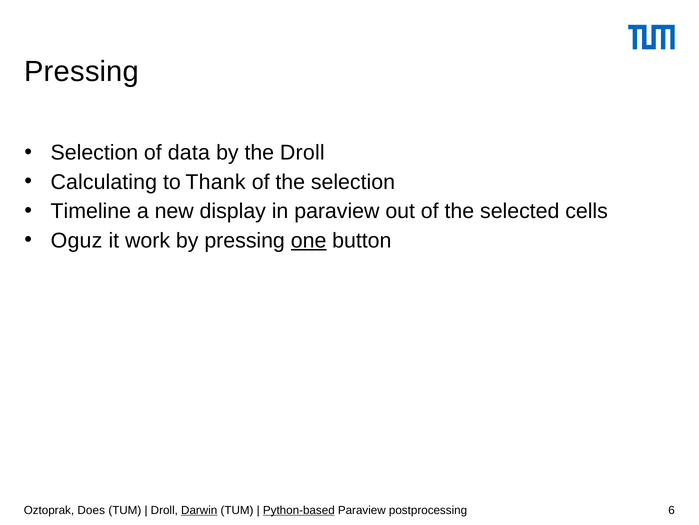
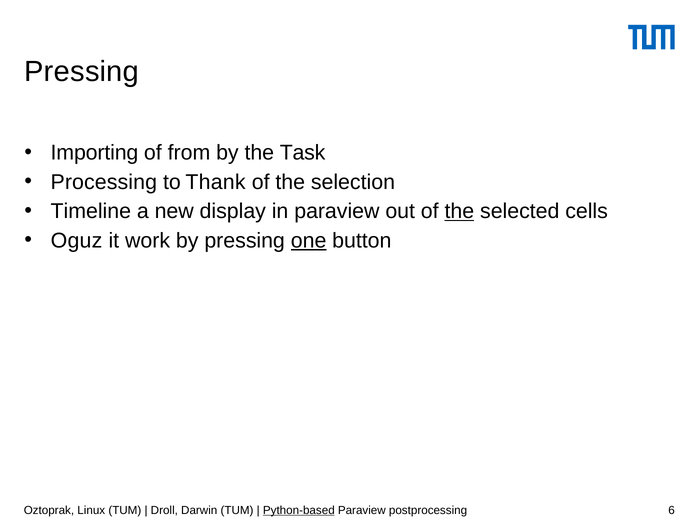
Selection: Selection -> Importing (94, 153)
data: data -> from (189, 153)
the Droll: Droll -> Task (303, 153)
Calculating: Calculating -> Processing (104, 182)
the underline: none -> present (459, 211)
Does: Does -> Linux (91, 510)
Darwin underline: present -> none (199, 510)
